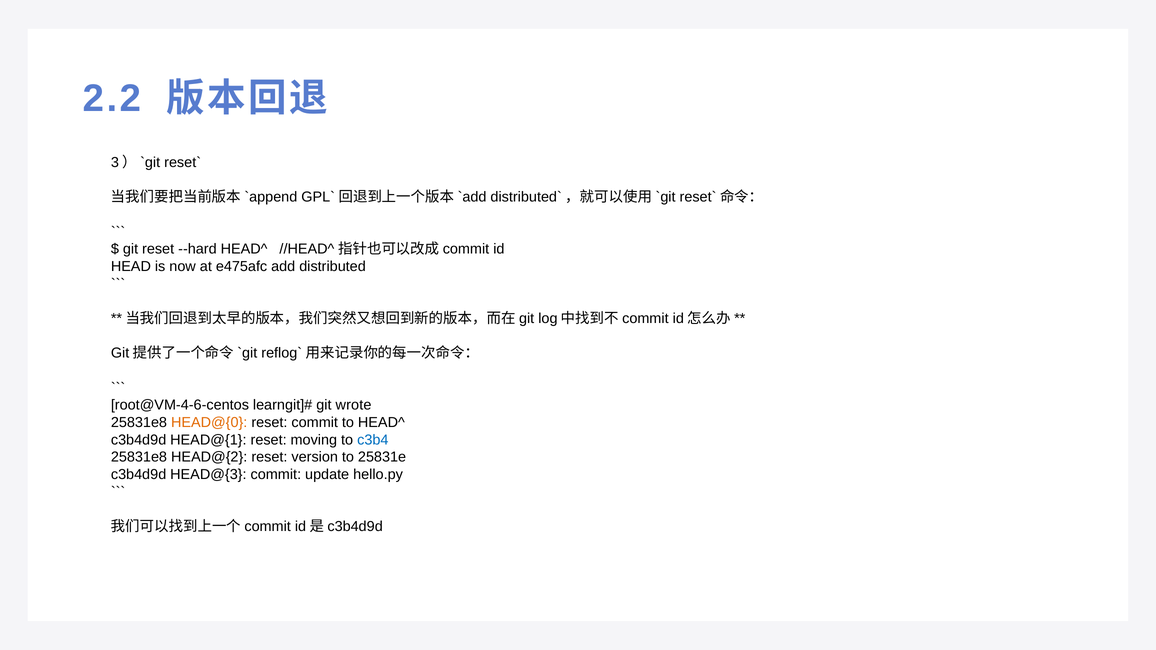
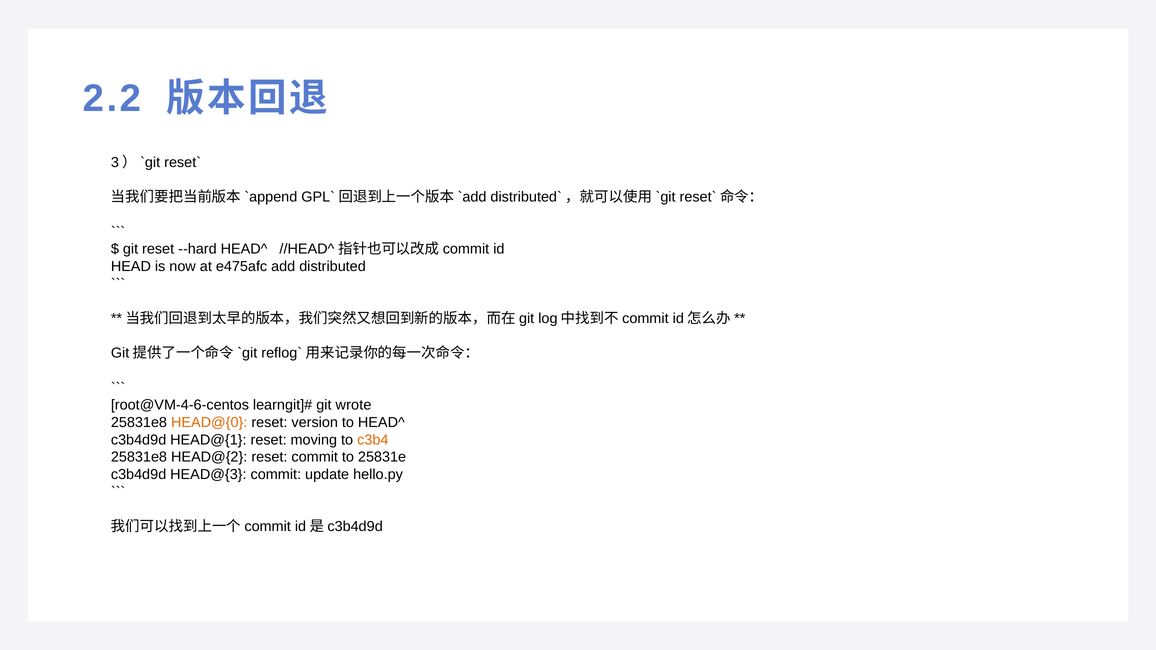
reset commit: commit -> version (315, 423)
c3b4 colour: blue -> orange (373, 440)
reset version: version -> commit (315, 457)
